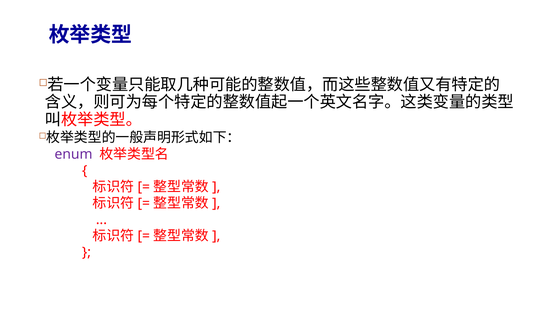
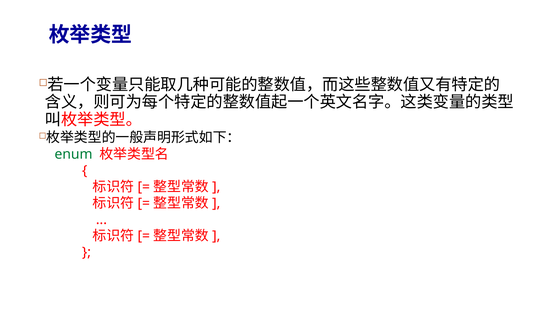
enum colour: purple -> green (74, 154)
